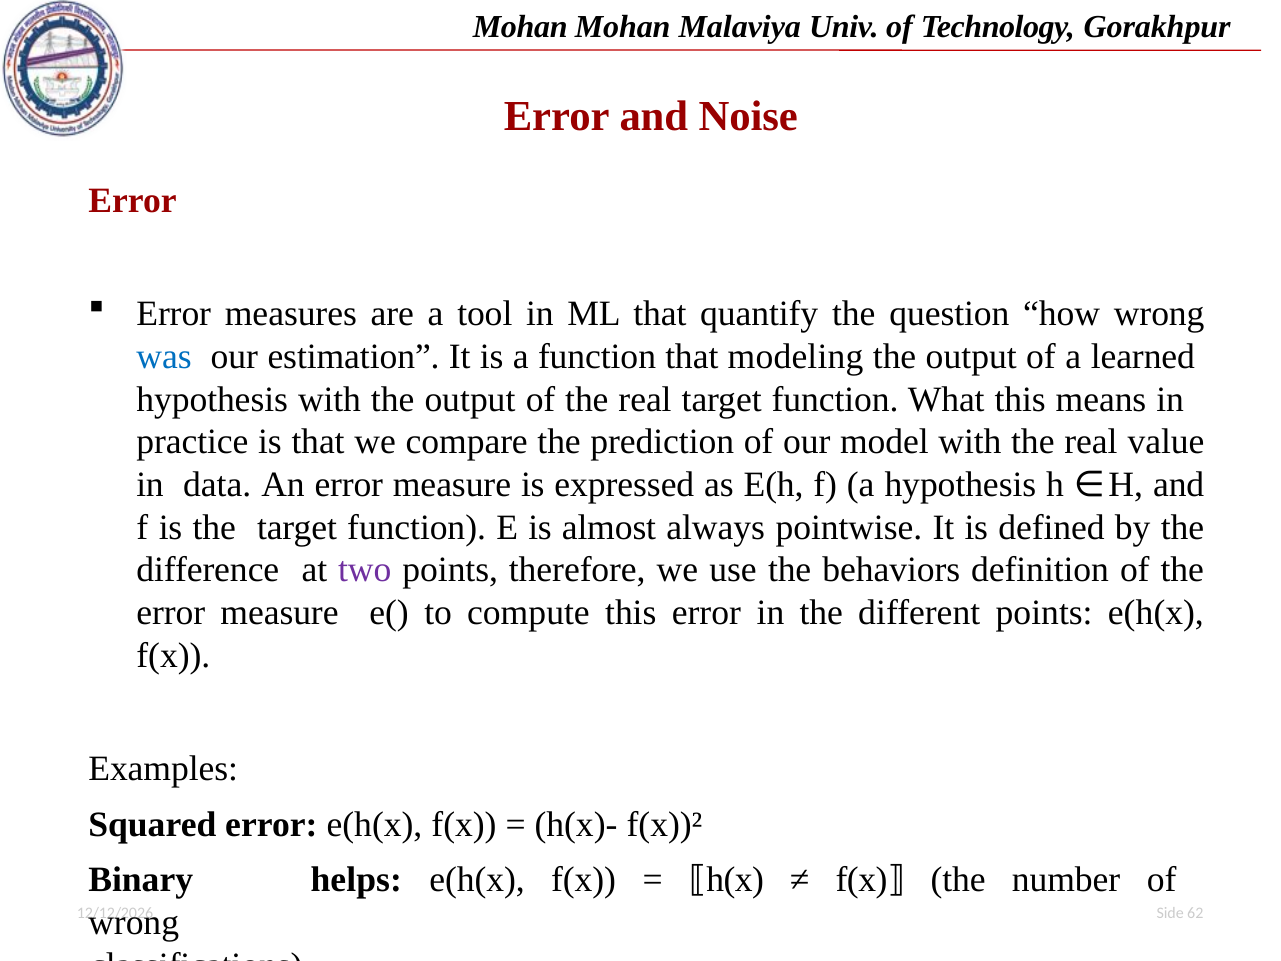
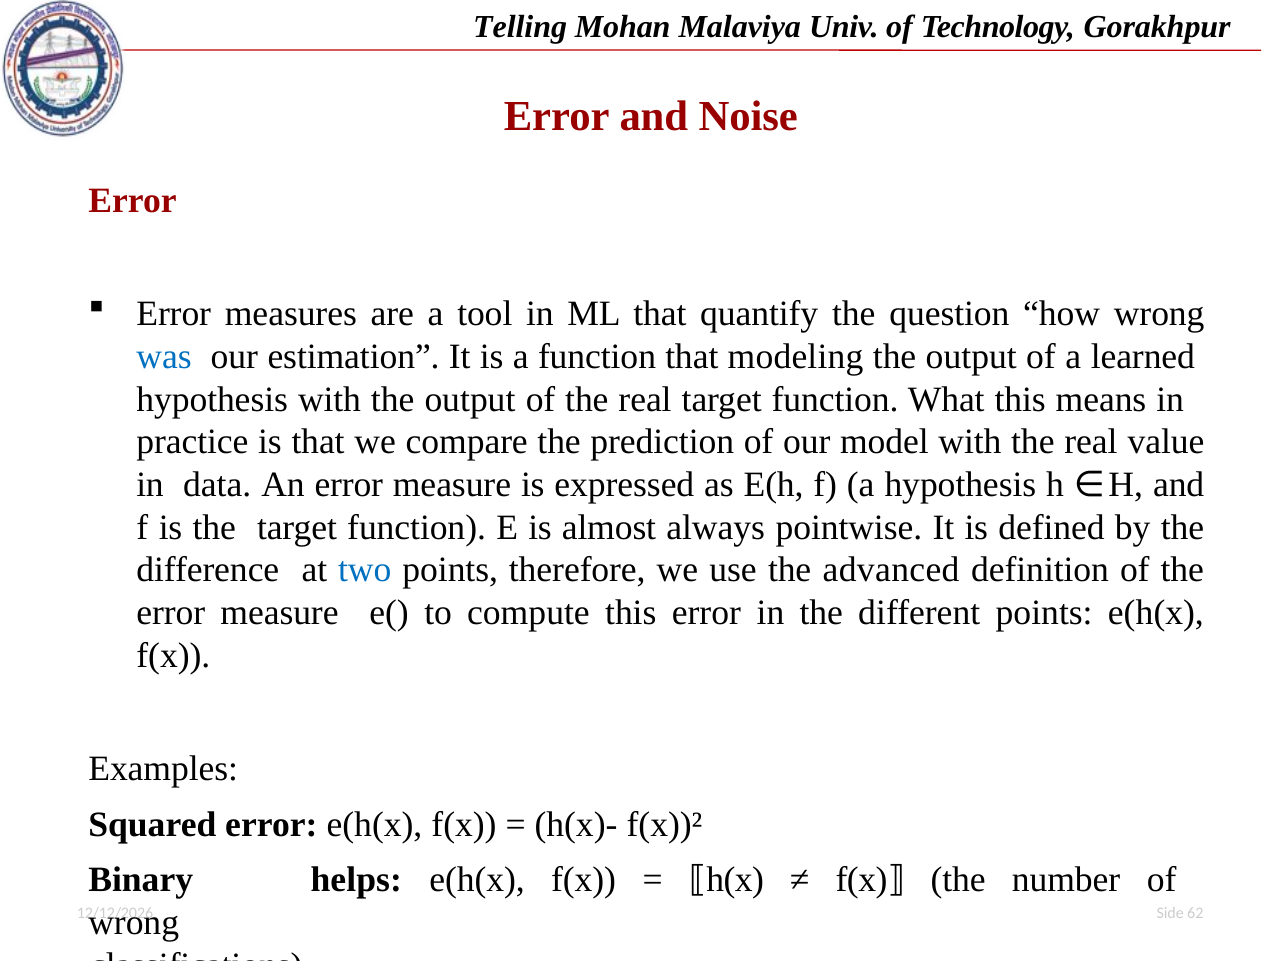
Mohan: Mohan -> Telling (520, 27)
two colour: purple -> blue (365, 570)
behaviors: behaviors -> advanced (891, 570)
